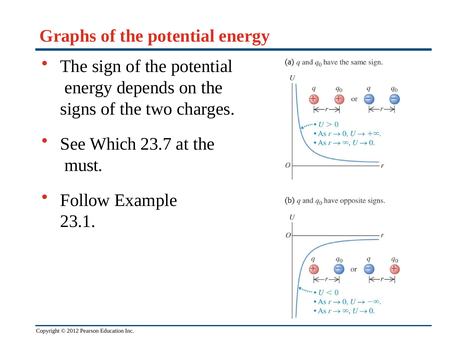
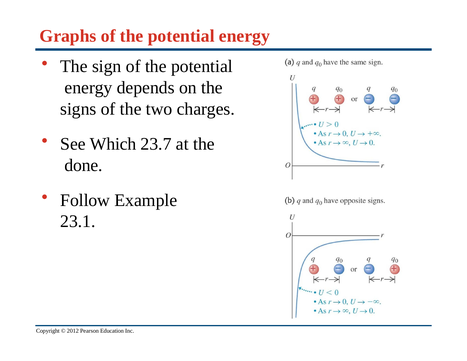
must: must -> done (84, 165)
